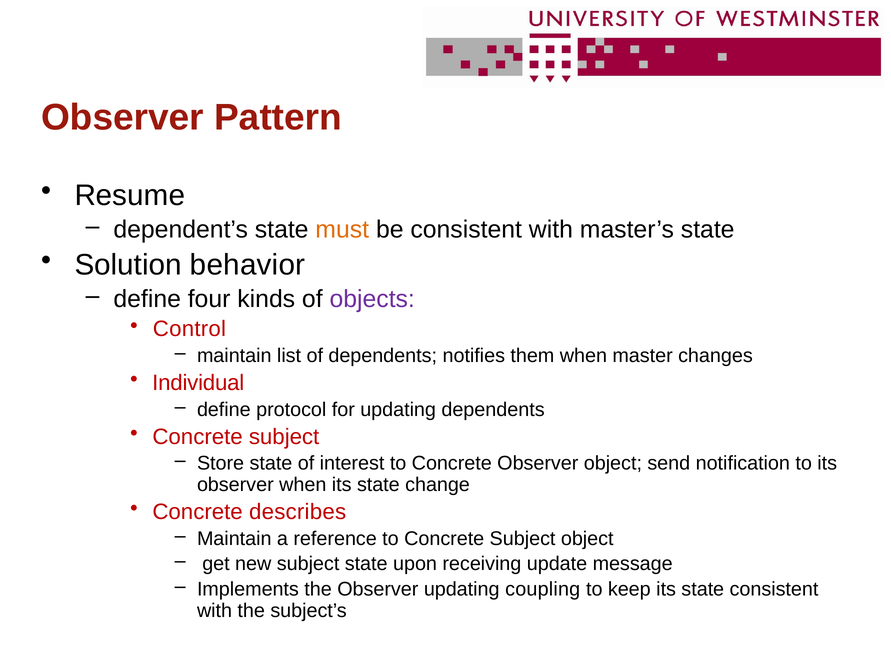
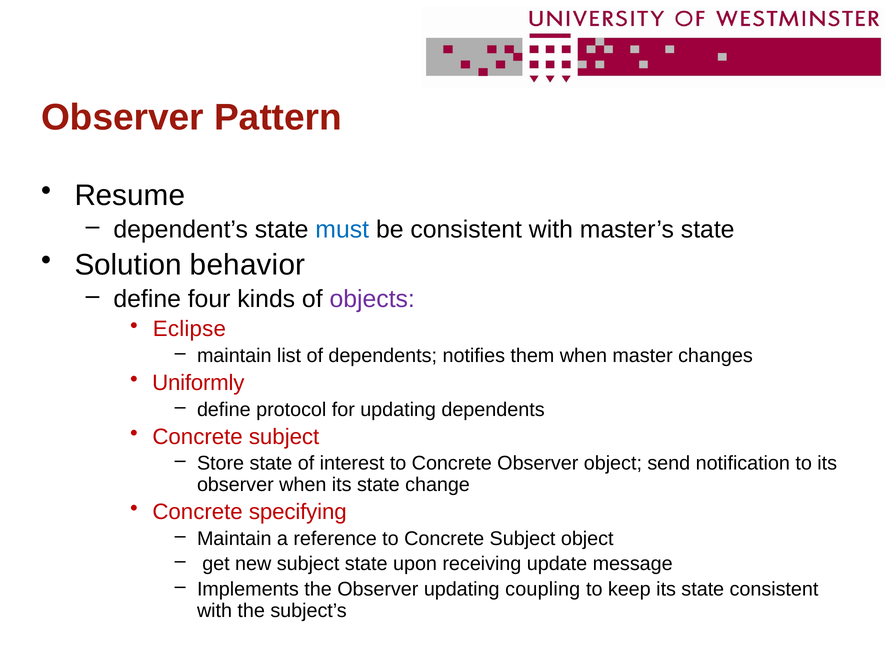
must colour: orange -> blue (342, 230)
Control: Control -> Eclipse (189, 329)
Individual: Individual -> Uniformly (198, 383)
describes: describes -> specifying (298, 512)
